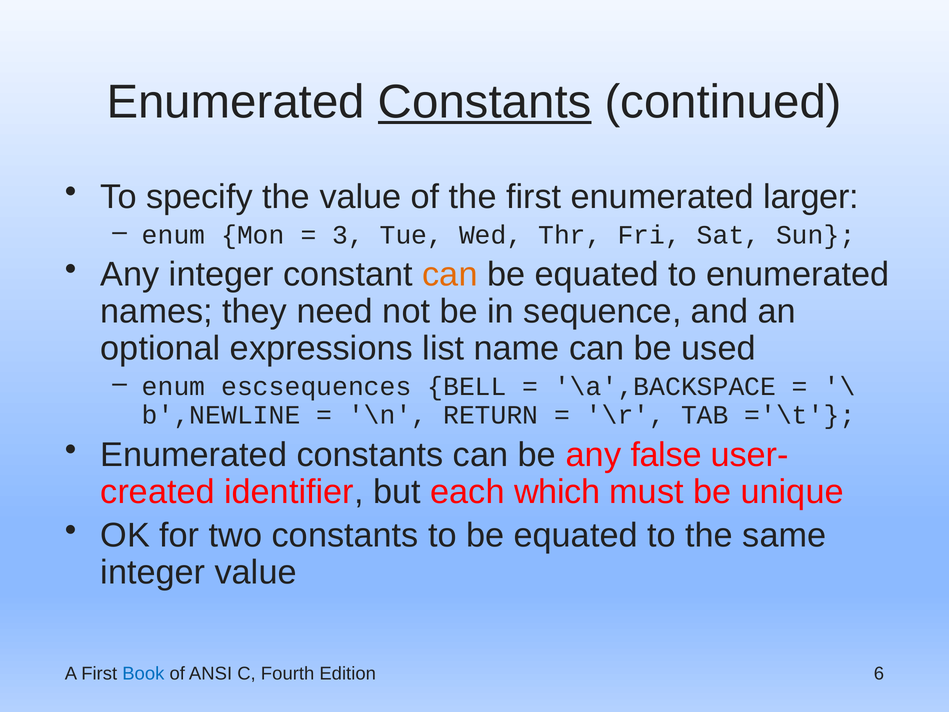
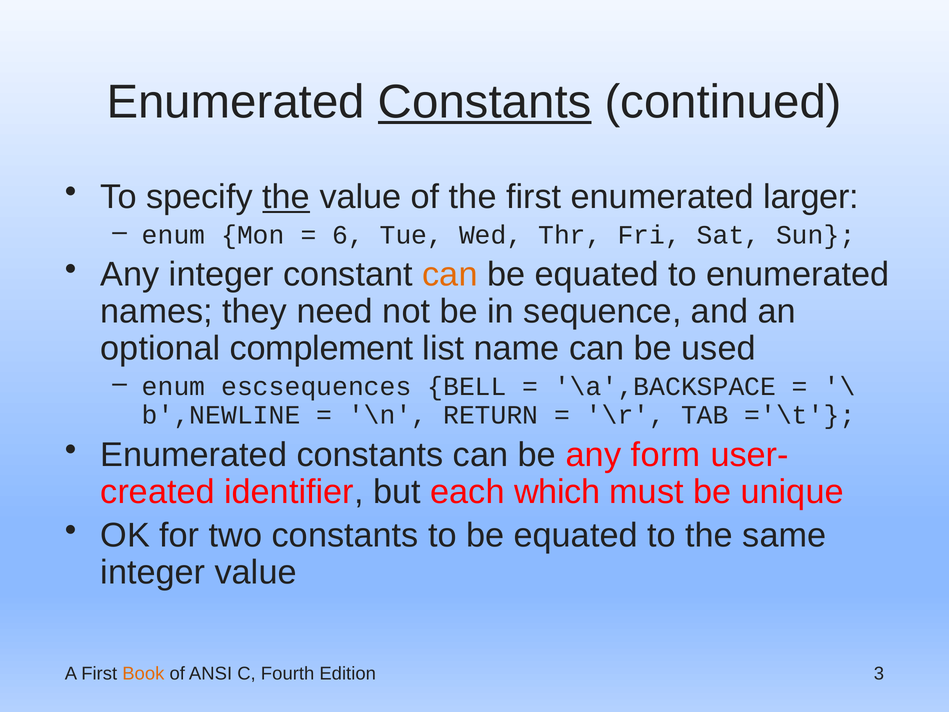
the underline: none -> present (286, 197)
3: 3 -> 6 (348, 235)
expressions: expressions -> complement (322, 349)
false: false -> form (666, 455)
Book colour: blue -> orange (143, 673)
6: 6 -> 3 (879, 673)
